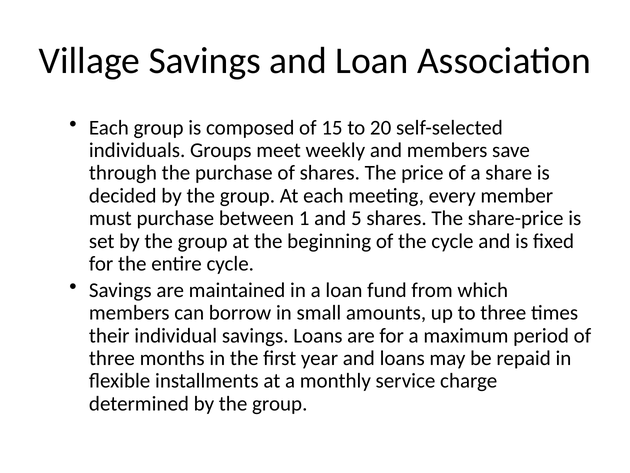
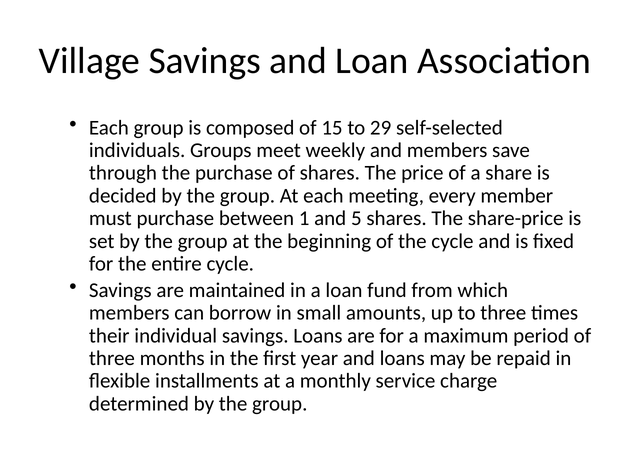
20: 20 -> 29 (381, 127)
